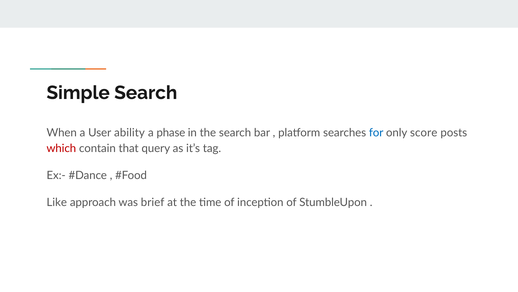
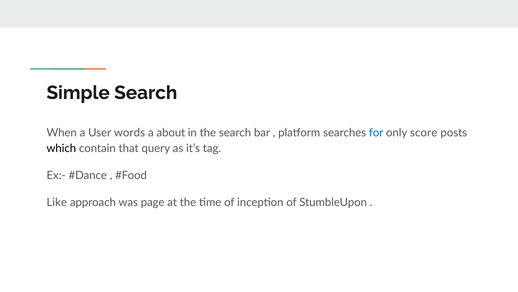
ability: ability -> words (129, 133)
phase: phase -> about (171, 133)
which colour: red -> black (61, 148)
brief: brief -> page (153, 202)
